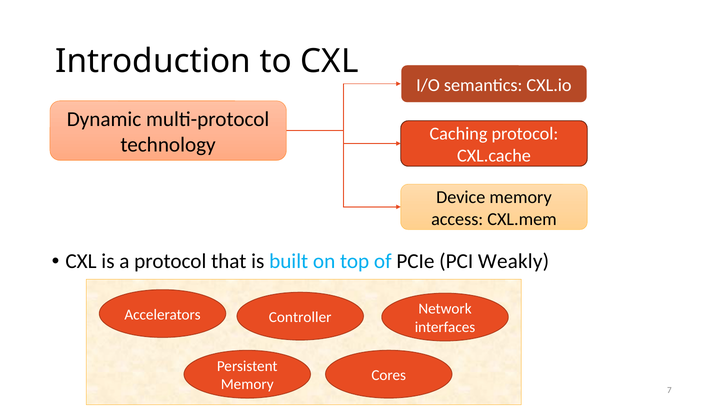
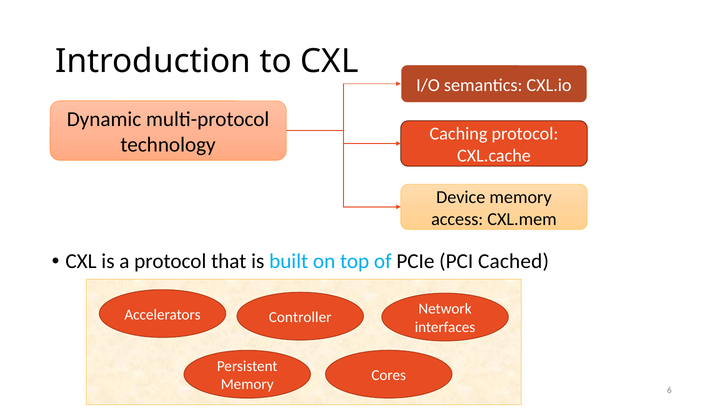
Weakly: Weakly -> Cached (514, 261)
7: 7 -> 6 (669, 390)
